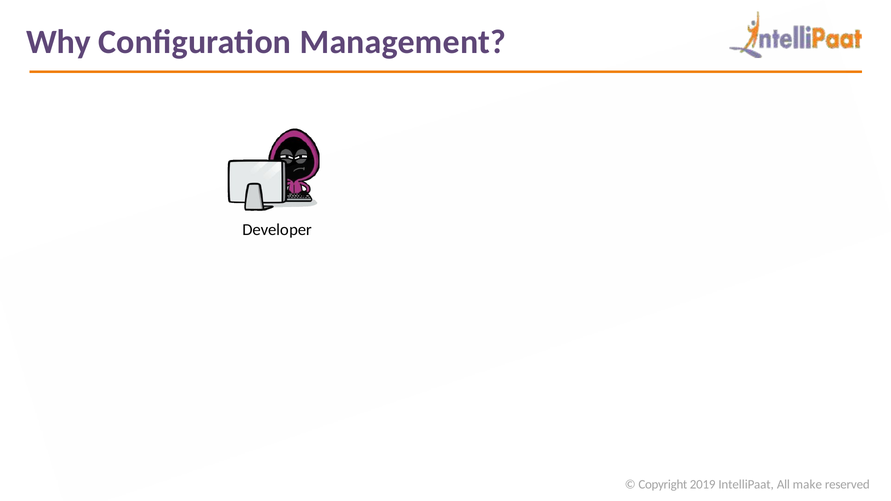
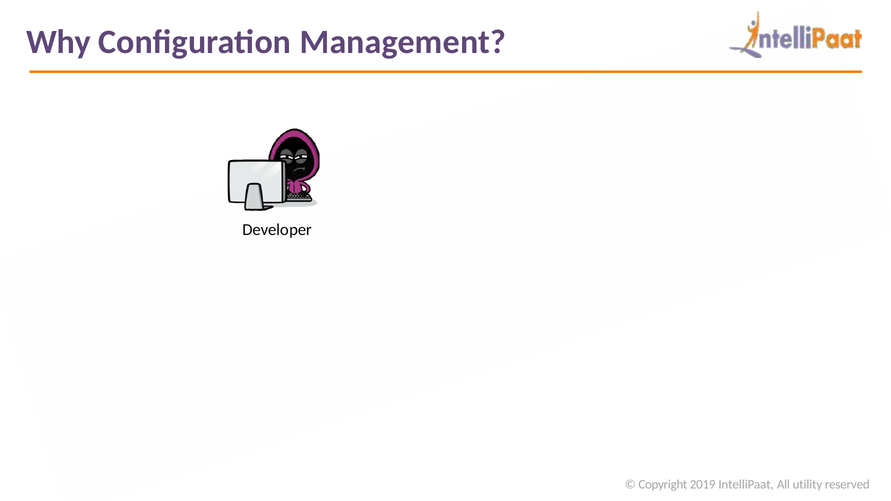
make: make -> utility (807, 485)
